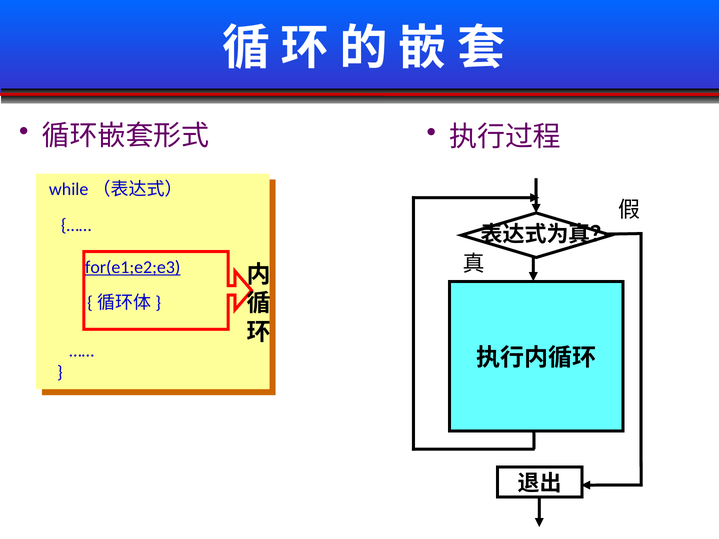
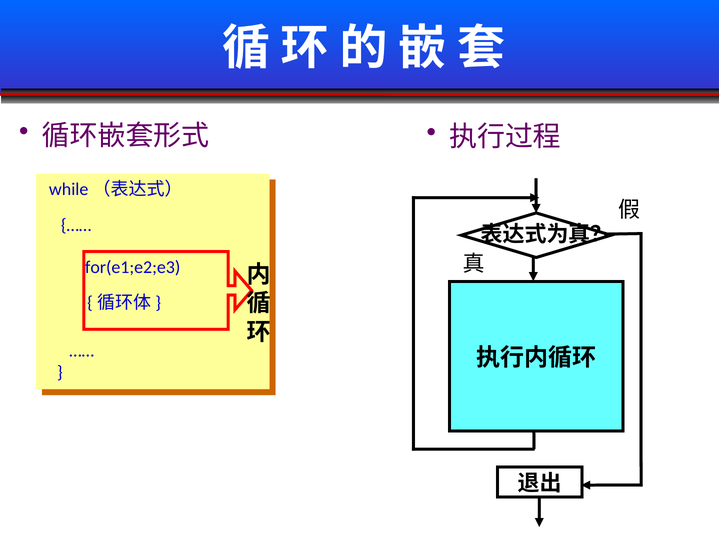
for(e1;e2;e3 underline: present -> none (133, 267)
